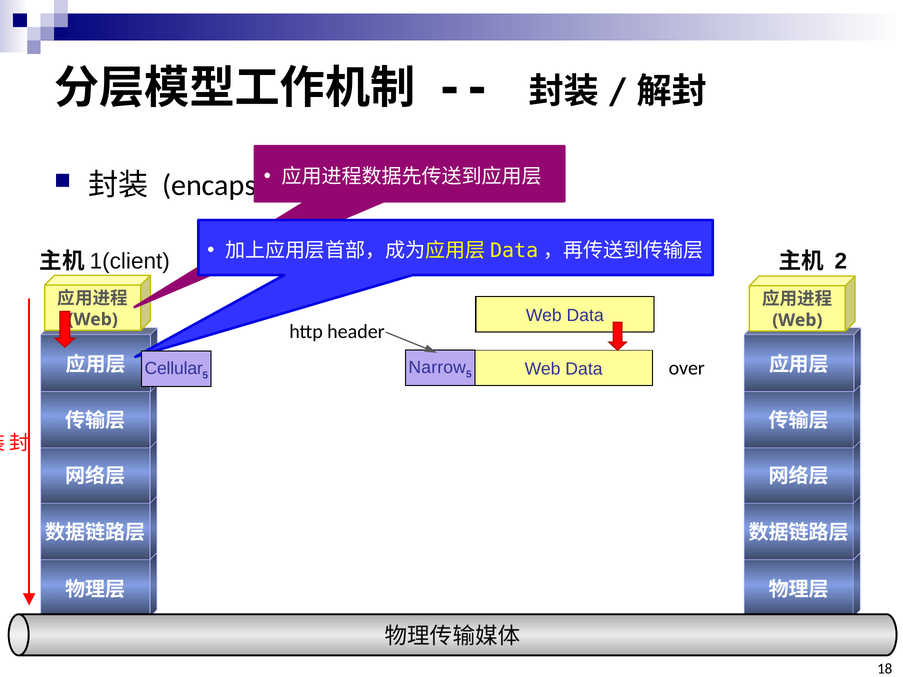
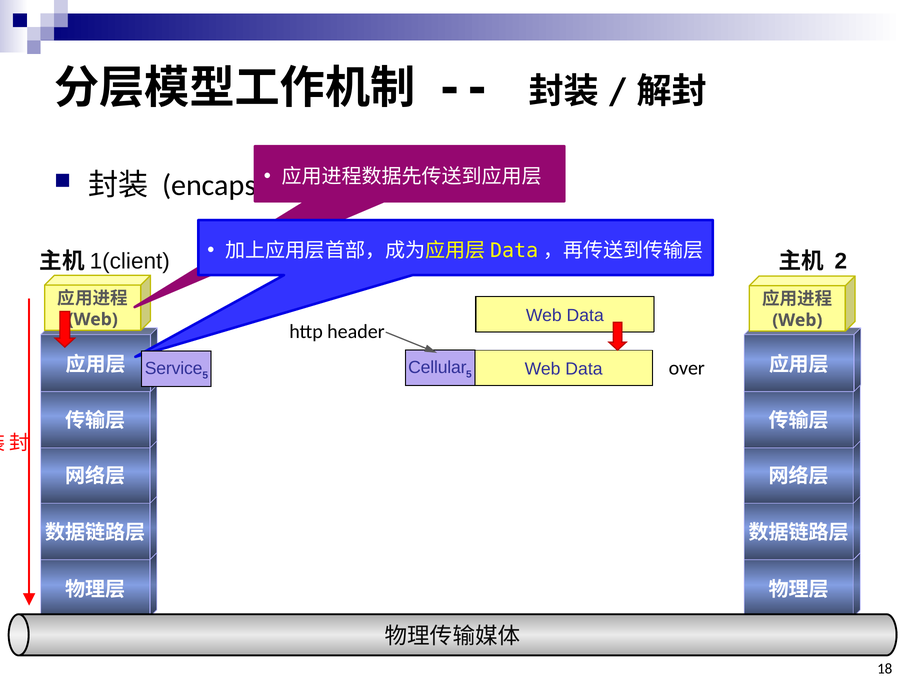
Narrow: Narrow -> Cellular (437, 368)
Cellular: Cellular -> Service (174, 369)
